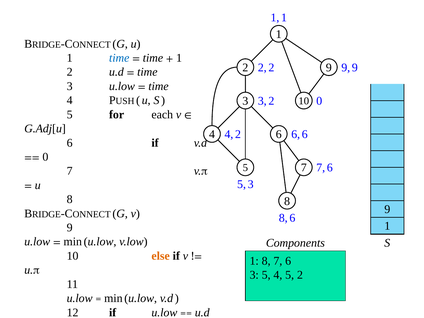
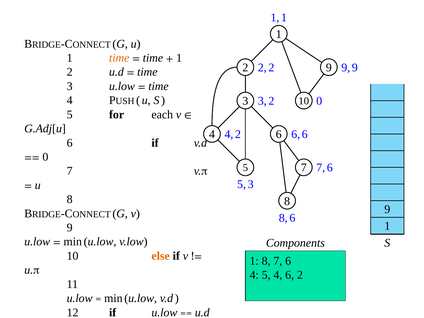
time colour: blue -> orange (119, 58)
3: 3 -> 4 (254, 275)
4 5: 5 -> 6 (290, 275)
